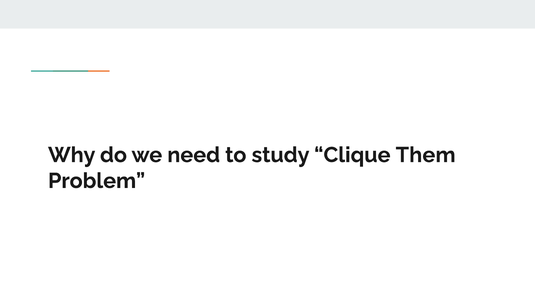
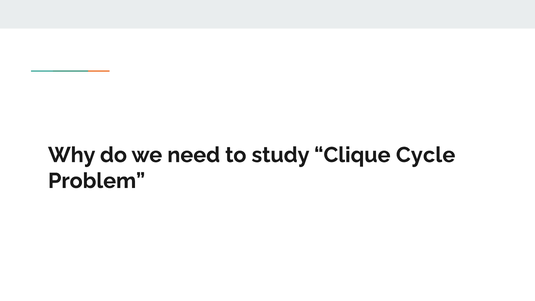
Them: Them -> Cycle (426, 155)
